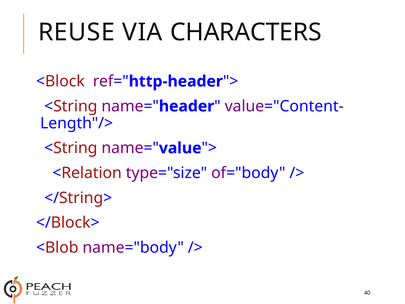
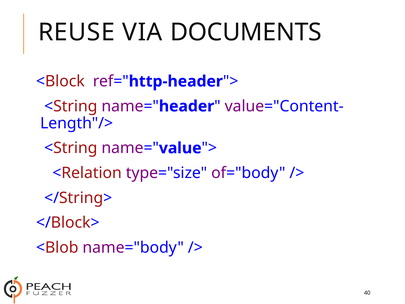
CHARACTERS: CHARACTERS -> DOCUMENTS (246, 32)
